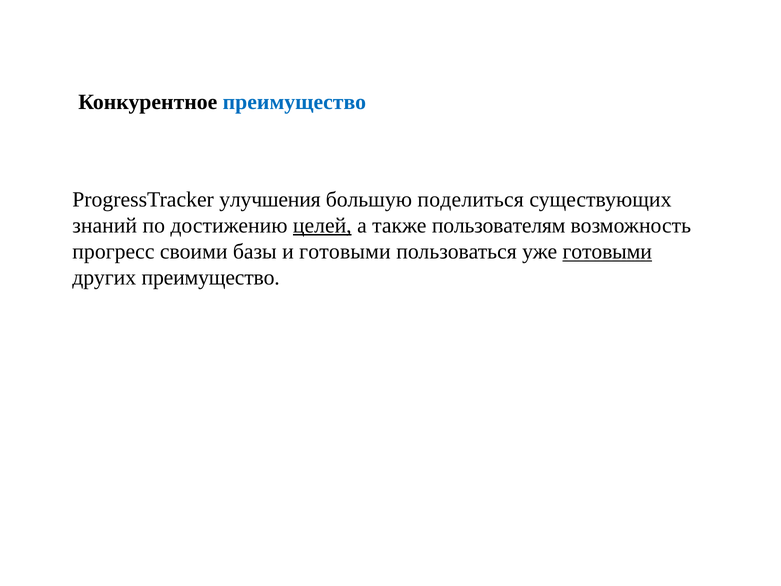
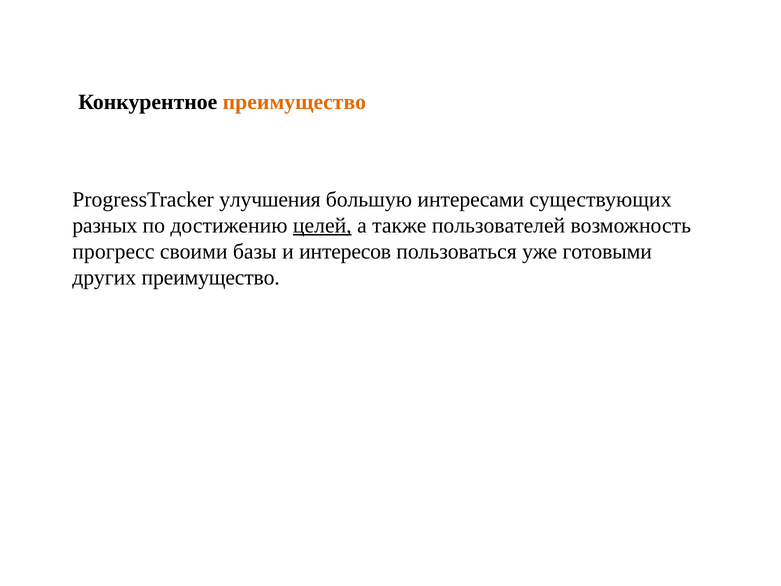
преимущество colour: blue -> orange (294, 102)
поделиться: поделиться -> интересами (471, 199)
знаний: знаний -> разных (105, 225)
пользователям: пользователям -> пользователей (499, 225)
и готовыми: готовыми -> интересов (345, 251)
готовыми underline: present -> none (607, 251)
